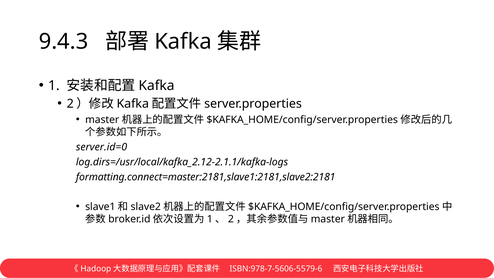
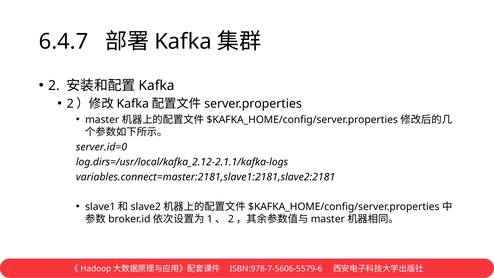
9.4.3: 9.4.3 -> 6.4.7 (64, 42)
1: 1 -> 2 (54, 86)
formatting.connect=master:2181,slave1:2181,slave2:2181: formatting.connect=master:2181,slave1:2181,slave2:2181 -> variables.connect=master:2181,slave1:2181,slave2:2181 (206, 177)
